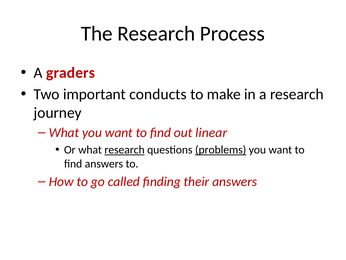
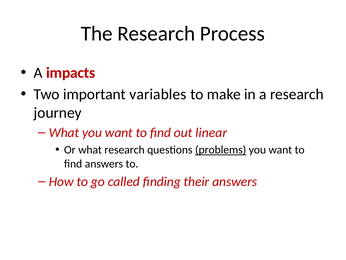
graders: graders -> impacts (71, 73)
conducts: conducts -> variables (158, 94)
research underline: present -> none (125, 150)
